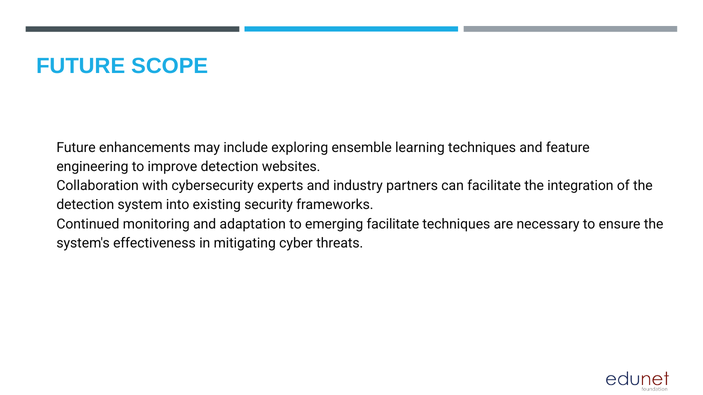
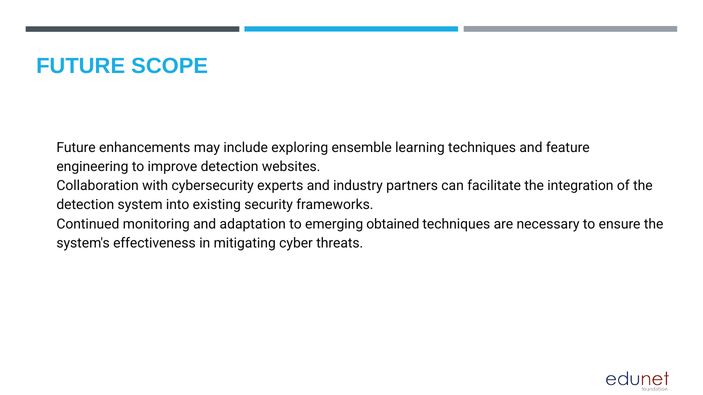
emerging facilitate: facilitate -> obtained (393, 224)
